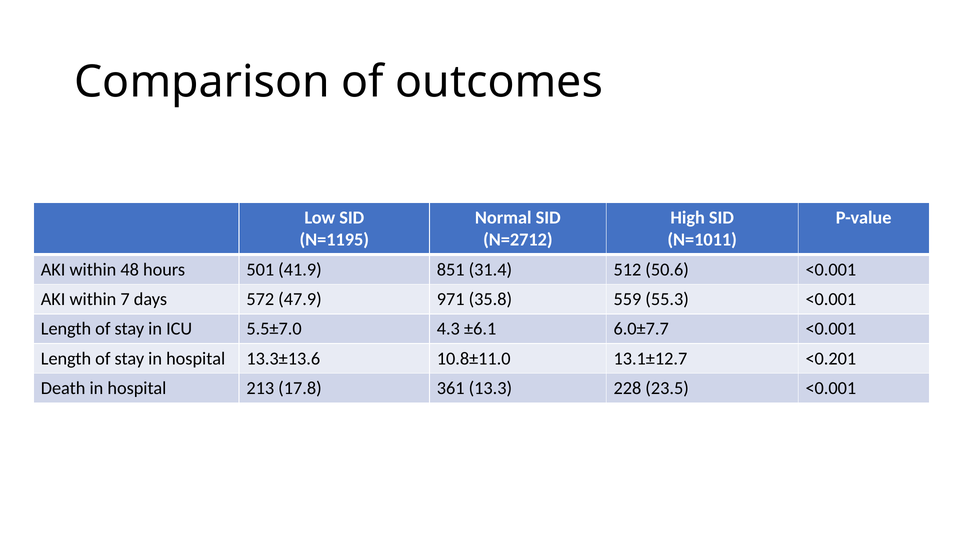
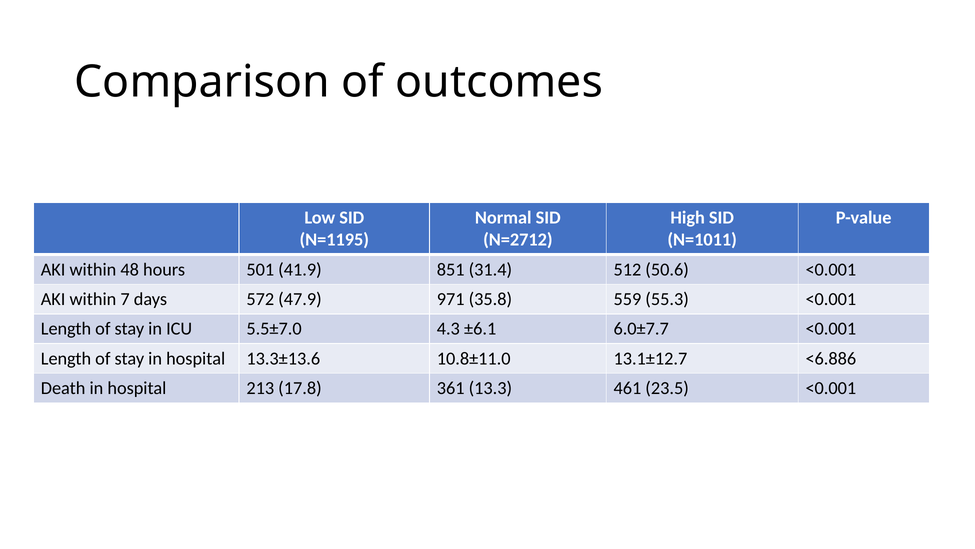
<0.201: <0.201 -> <6.886 (831, 358)
228: 228 -> 461 (627, 388)
